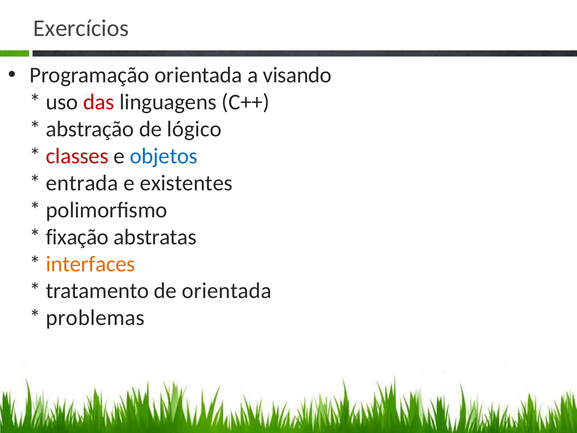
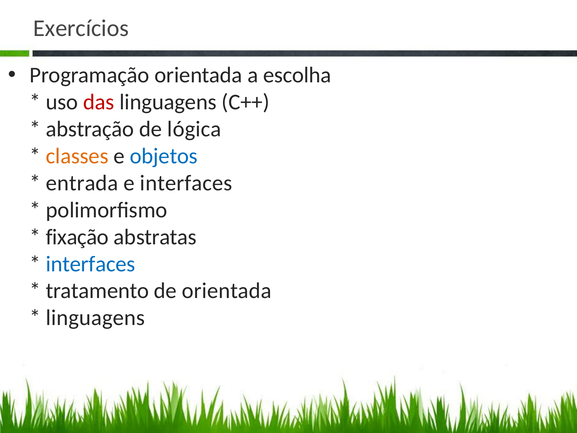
visando: visando -> escolha (297, 75)
lógico: lógico -> lógica (194, 129)
classes colour: red -> orange (77, 156)
e existentes: existentes -> interfaces (186, 183)
interfaces colour: orange -> blue (90, 264)
problemas: problemas -> linguagens (95, 318)
